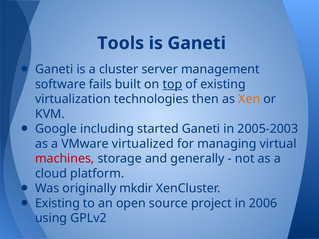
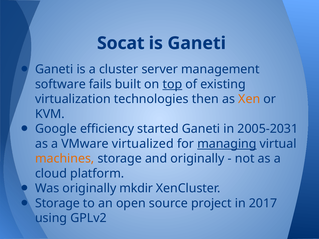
Tools: Tools -> Socat (121, 43)
including: including -> efficiency (107, 129)
2005-2003: 2005-2003 -> 2005-2031 (268, 129)
managing underline: none -> present (227, 144)
machines colour: red -> orange (65, 159)
and generally: generally -> originally (197, 159)
Existing: Existing -> Storage (58, 203)
2006: 2006 -> 2017 (263, 203)
